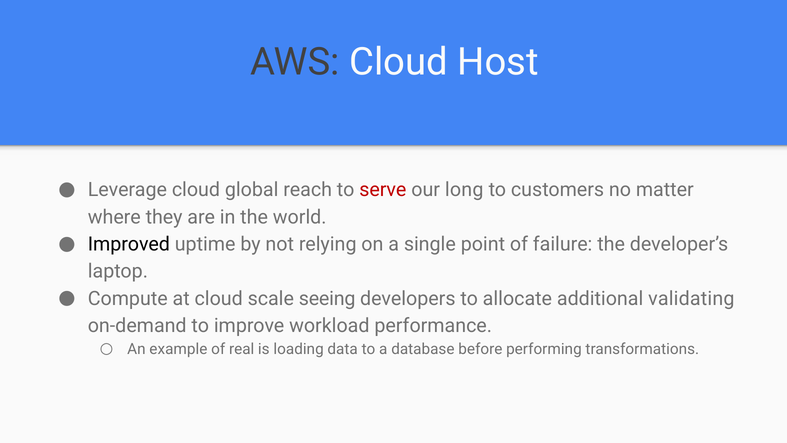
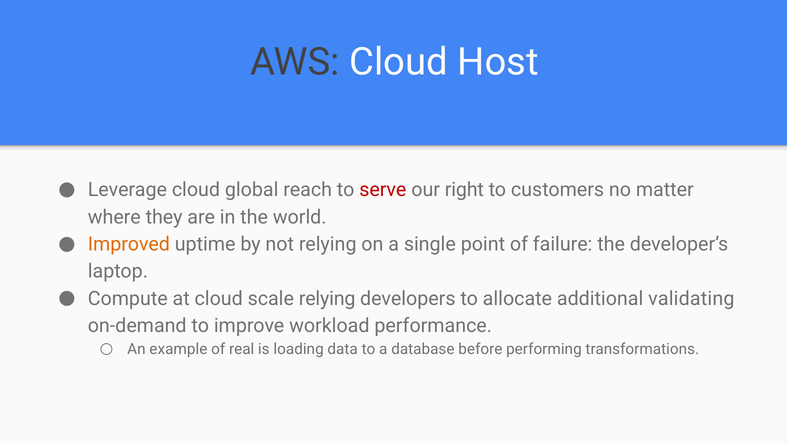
long: long -> right (464, 190)
Improved colour: black -> orange (129, 244)
scale seeing: seeing -> relying (327, 298)
